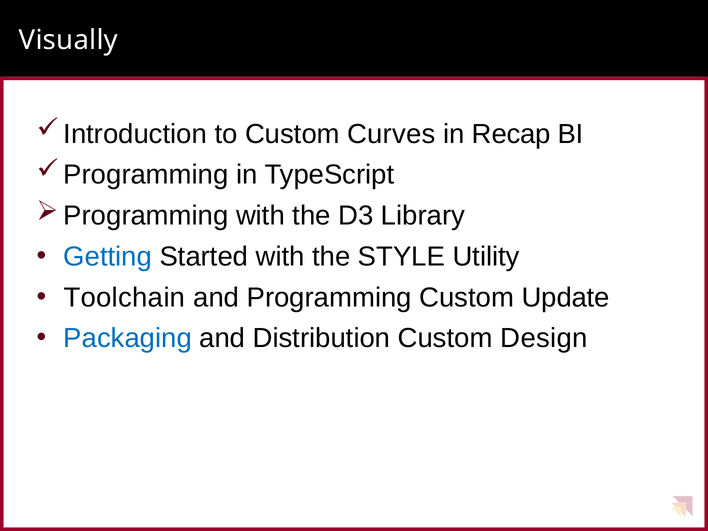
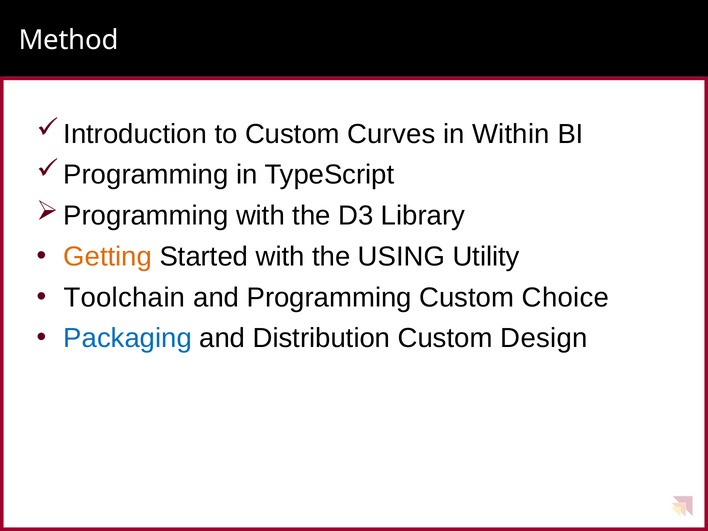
Visually: Visually -> Method (69, 40)
Recap: Recap -> Within (511, 134)
Getting colour: blue -> orange (108, 257)
STYLE: STYLE -> USING (401, 257)
Update: Update -> Choice (565, 297)
